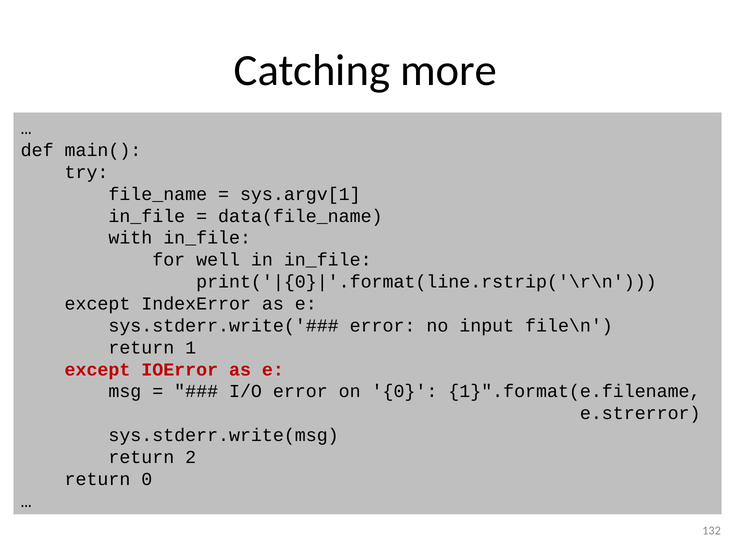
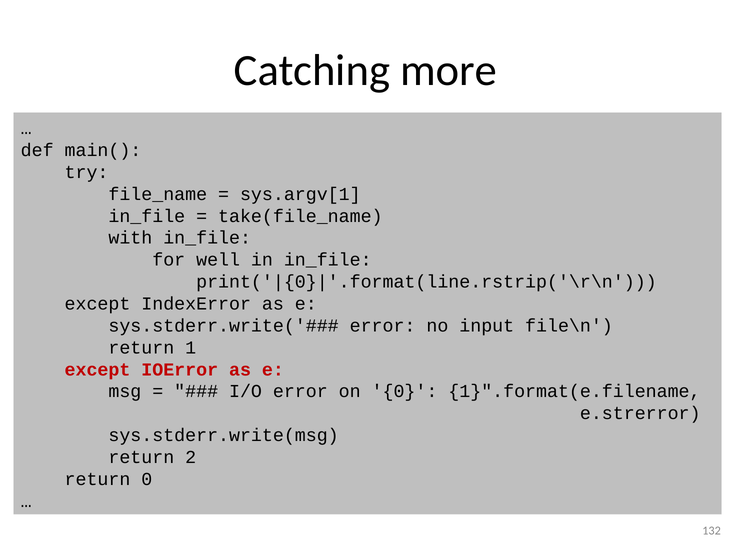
data(file_name: data(file_name -> take(file_name (300, 216)
